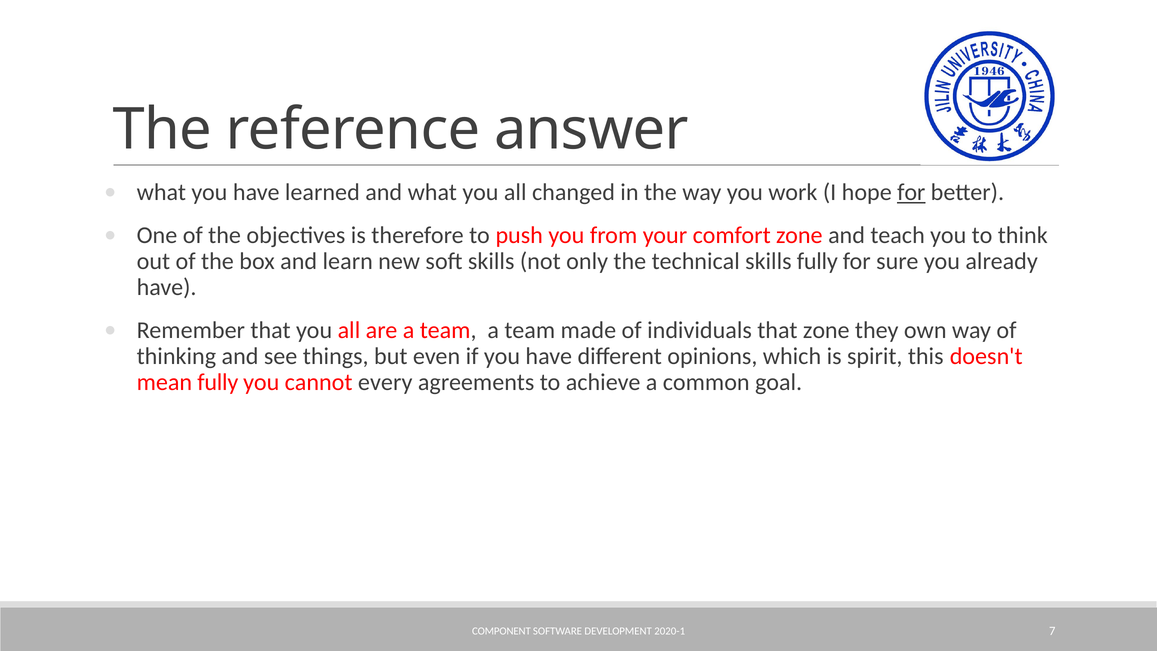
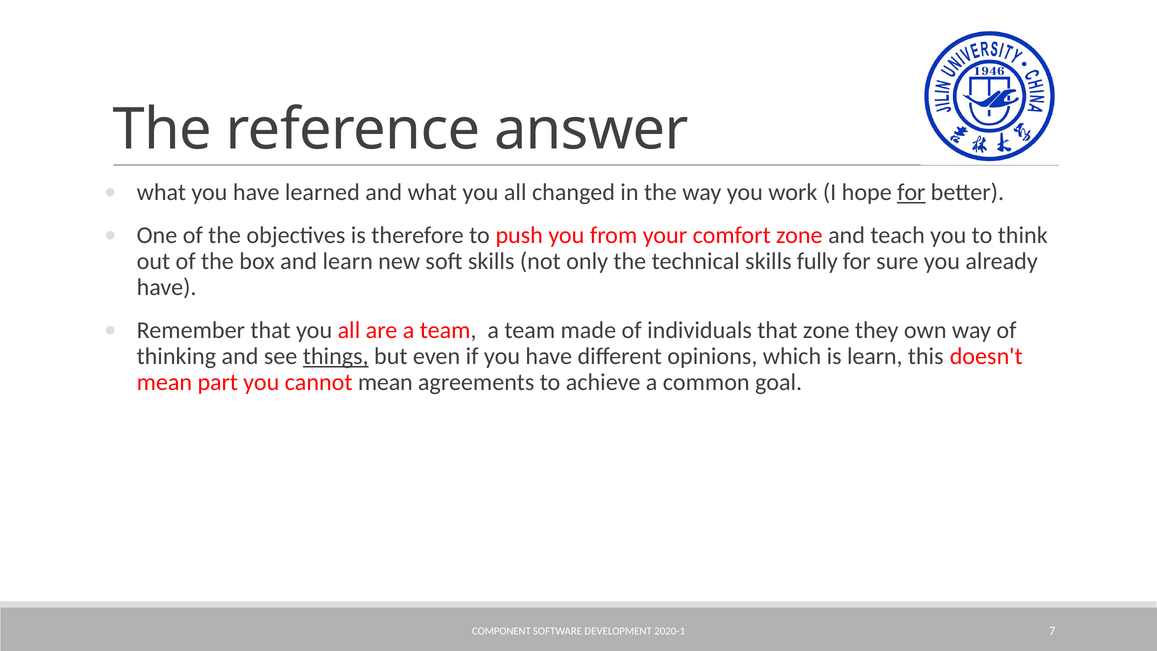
things underline: none -> present (336, 356)
is spirit: spirit -> learn (875, 356)
mean fully: fully -> part (218, 382)
cannot every: every -> mean (385, 382)
